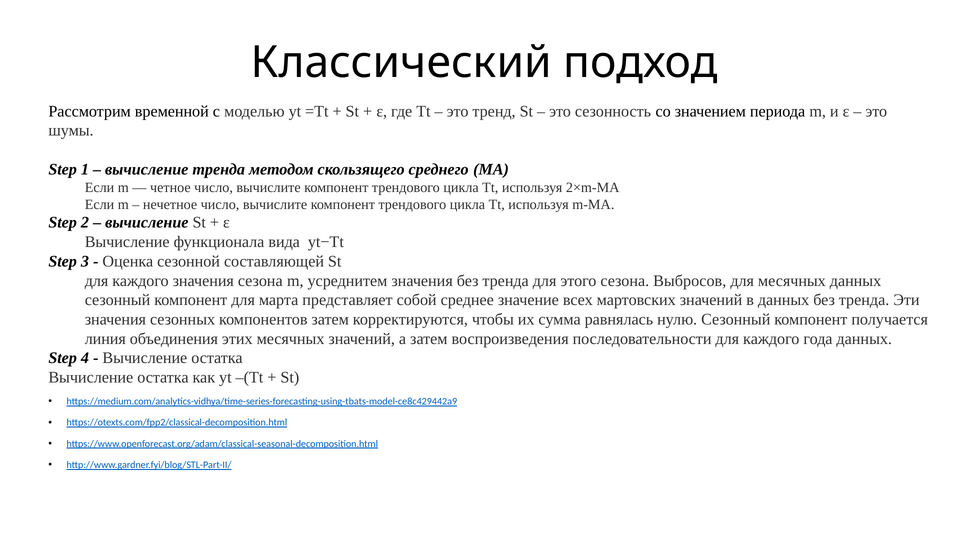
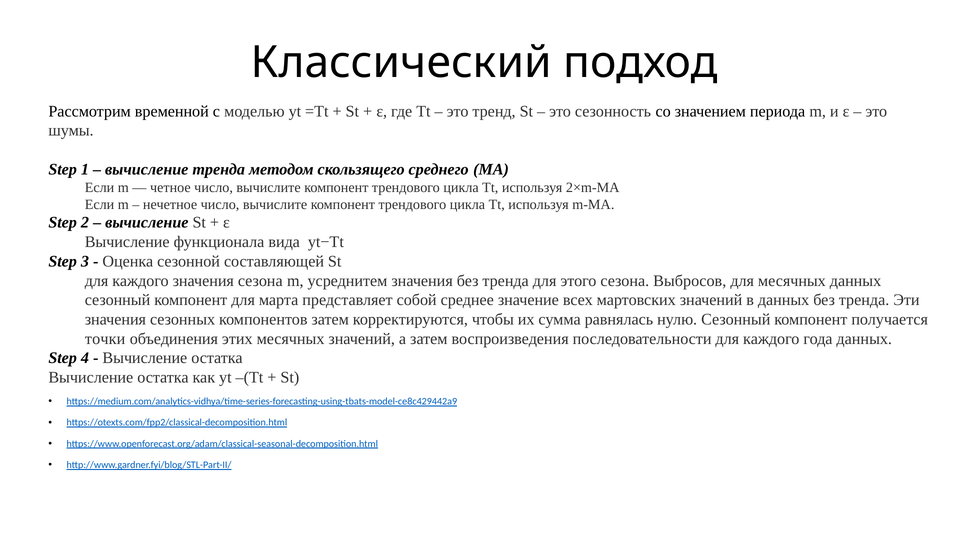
линия: линия -> точки (105, 339)
